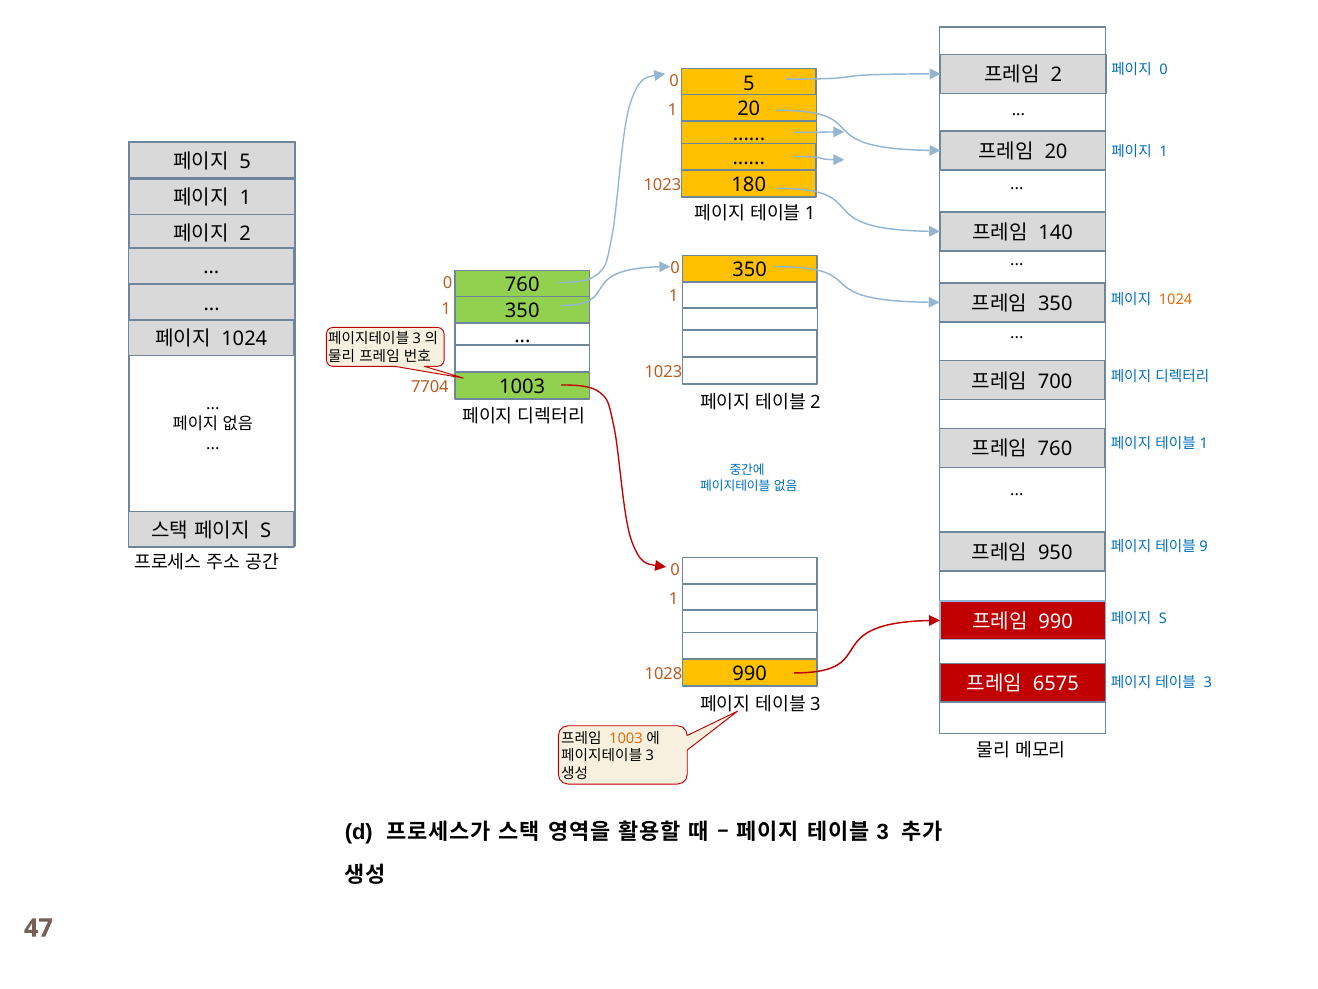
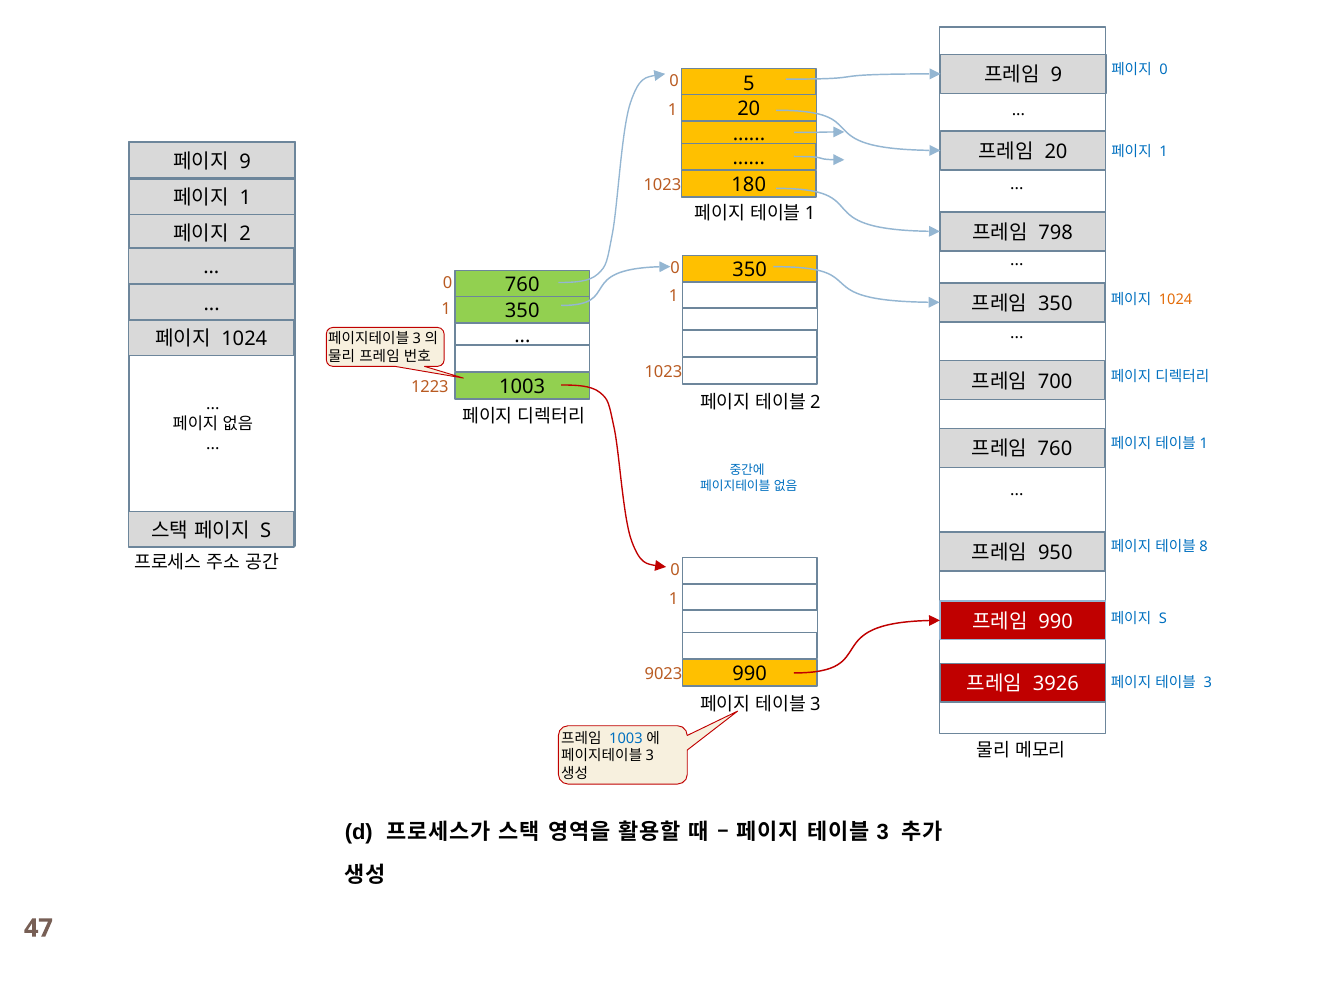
2: 2 -> 9 (1056, 75)
5: 5 -> 9 (245, 162)
140: 140 -> 798 (1056, 233)
7704: 7704 -> 1223 (430, 387)
9: 9 -> 8 (1204, 546)
1028: 1028 -> 9023 (663, 674)
6575: 6575 -> 3926 (1056, 684)
1003 colour: orange -> blue (626, 738)
